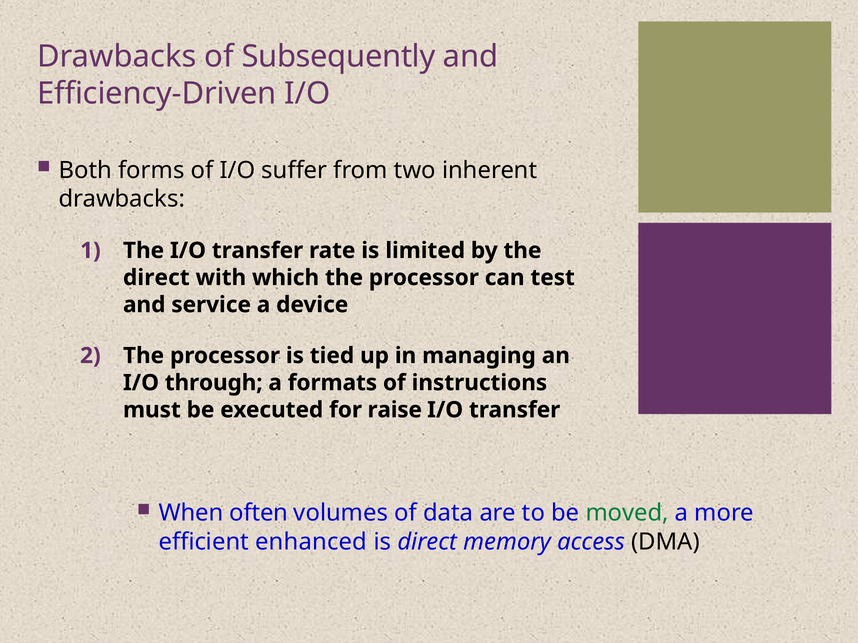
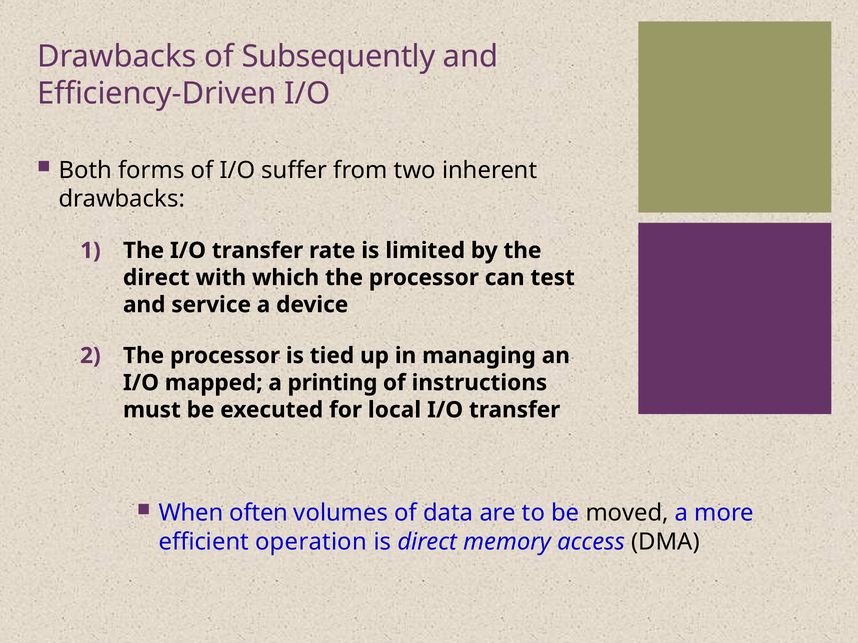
through: through -> mapped (214, 383)
formats: formats -> printing (333, 383)
raise: raise -> local (395, 410)
moved colour: green -> black (627, 514)
enhanced: enhanced -> operation (311, 542)
